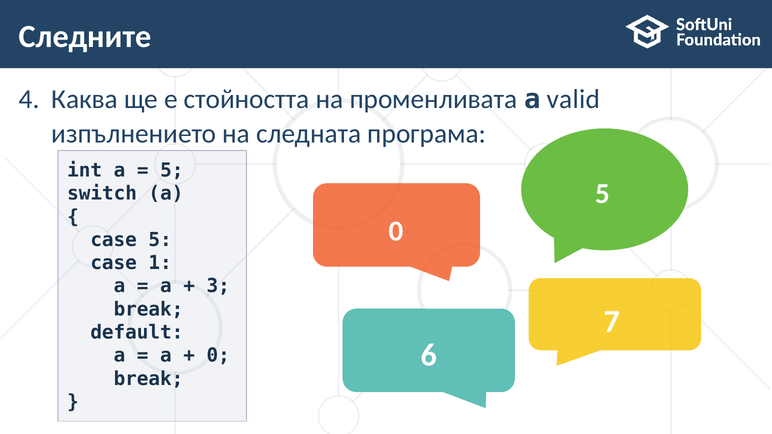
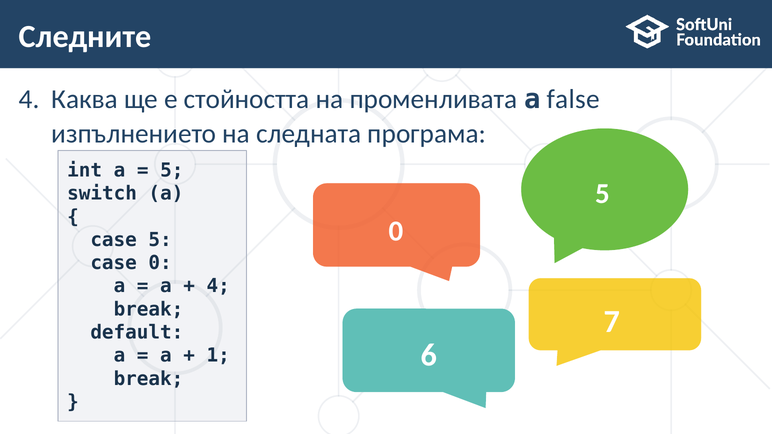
valid: valid -> false (573, 99)
case 1: 1 -> 0 (160, 263)
3: 3 -> 4 (218, 286)
0: 0 -> 1 (218, 356)
